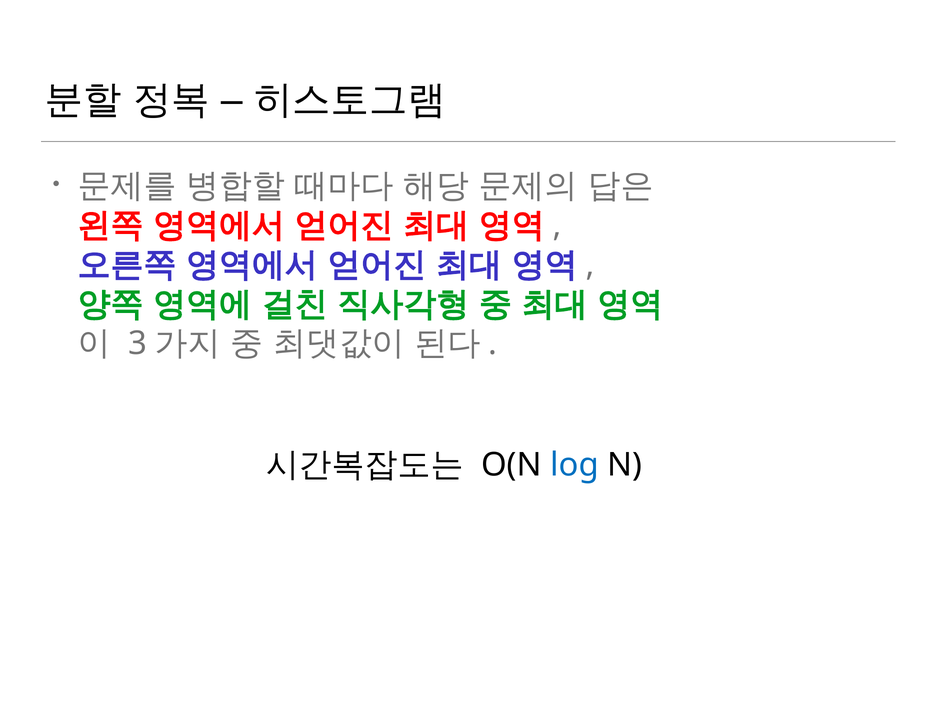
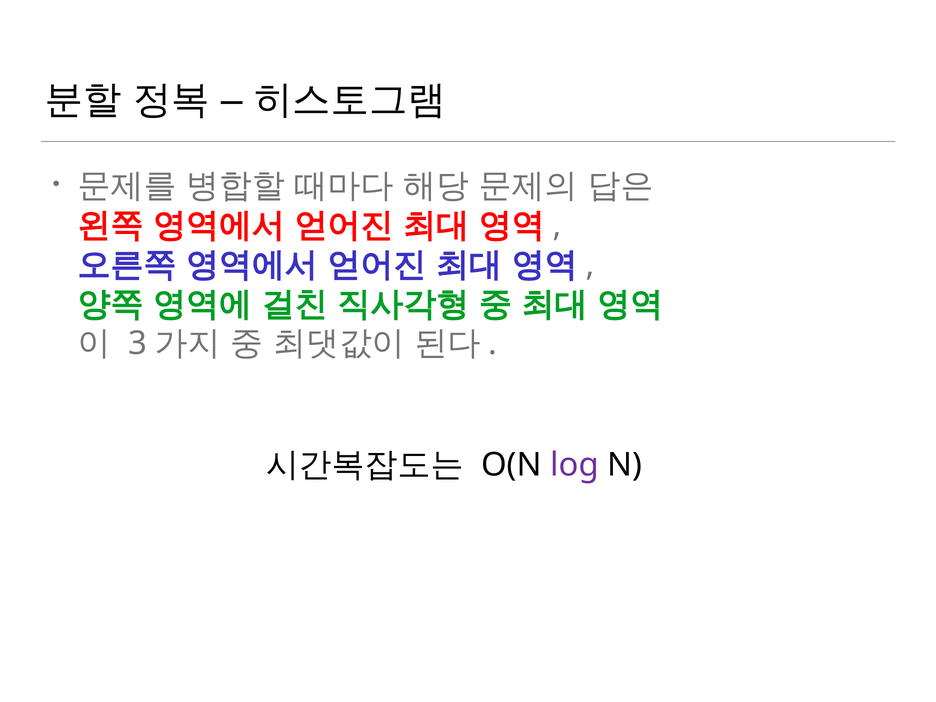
log colour: blue -> purple (575, 465)
